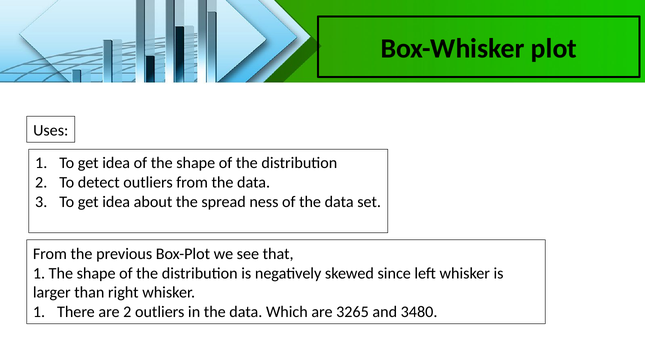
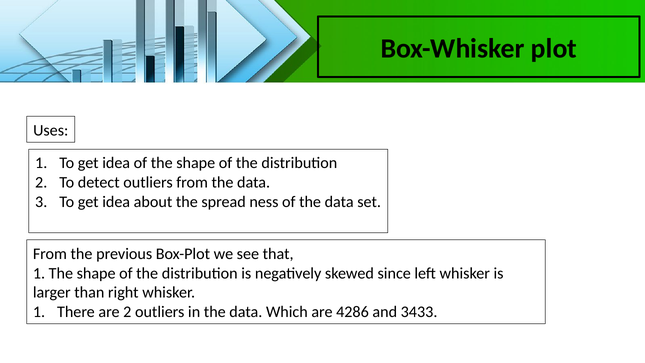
3265: 3265 -> 4286 (352, 312)
3480: 3480 -> 3433 (419, 312)
